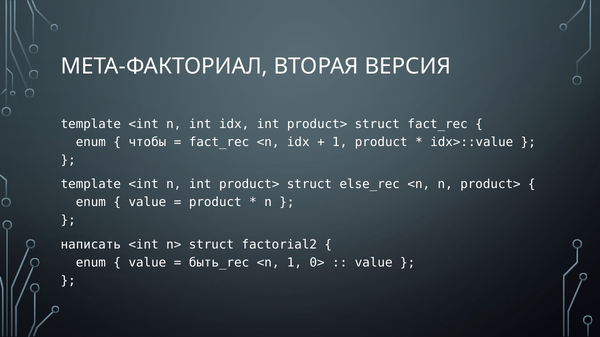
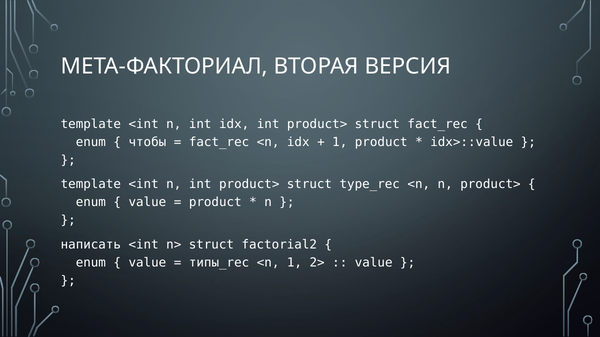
else_rec: else_rec -> type_rec (370, 185)
быть_rec: быть_rec -> типы_rec (219, 263)
0>: 0> -> 2> (317, 263)
